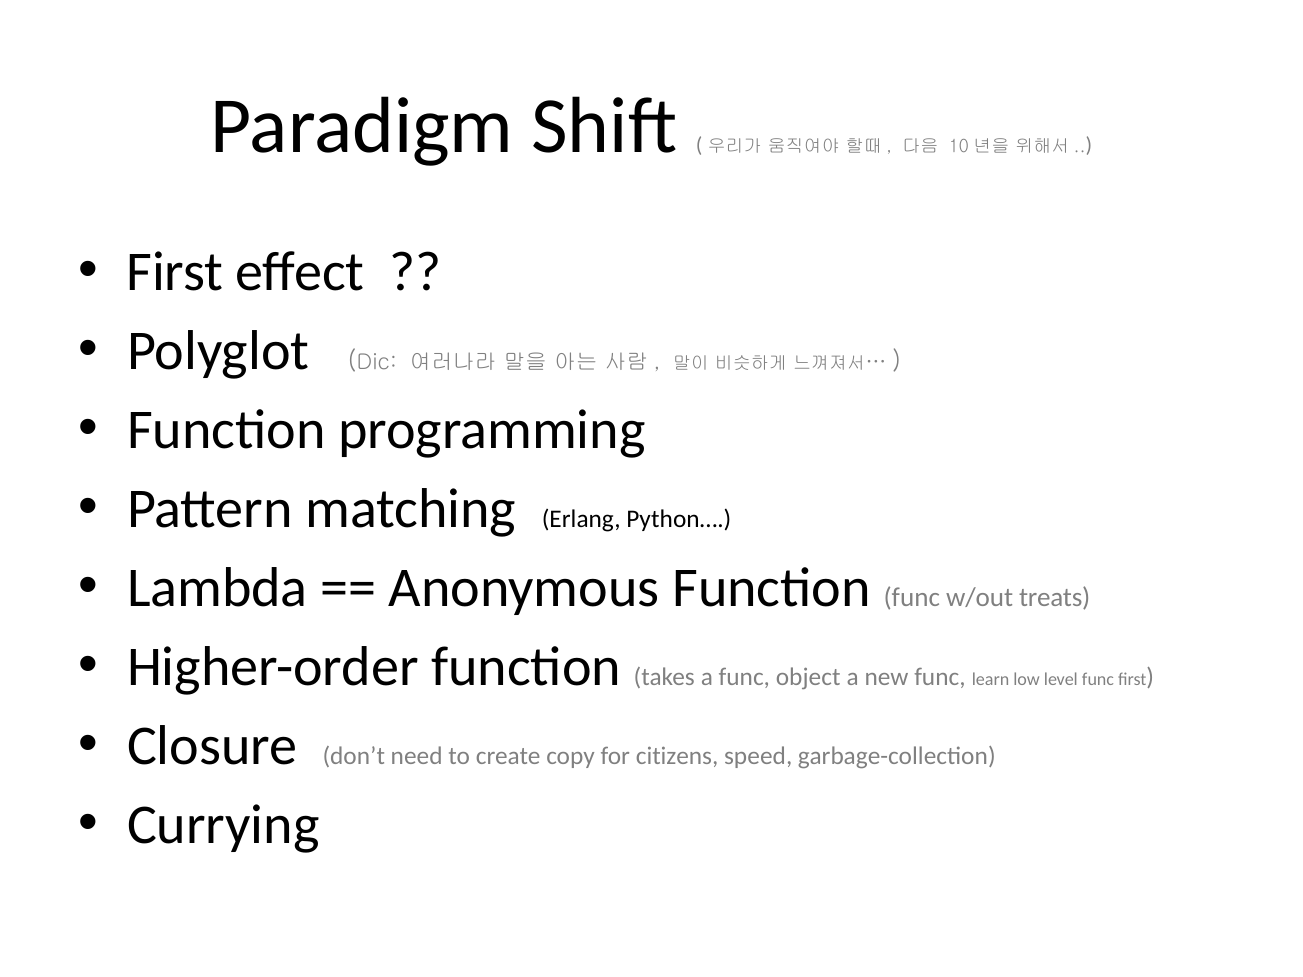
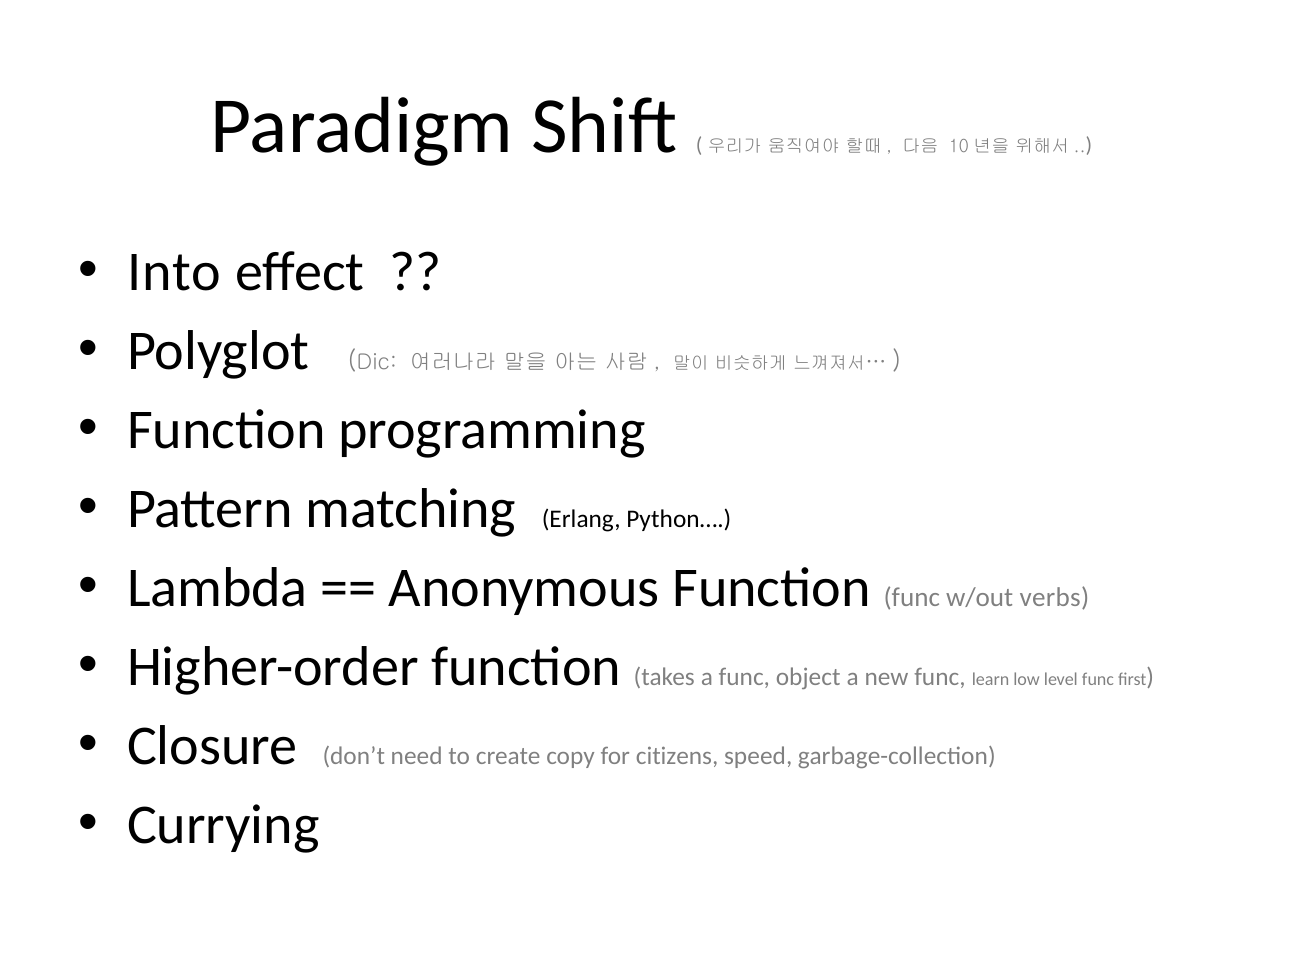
First: First -> Into (175, 272)
treats: treats -> verbs (1054, 598)
